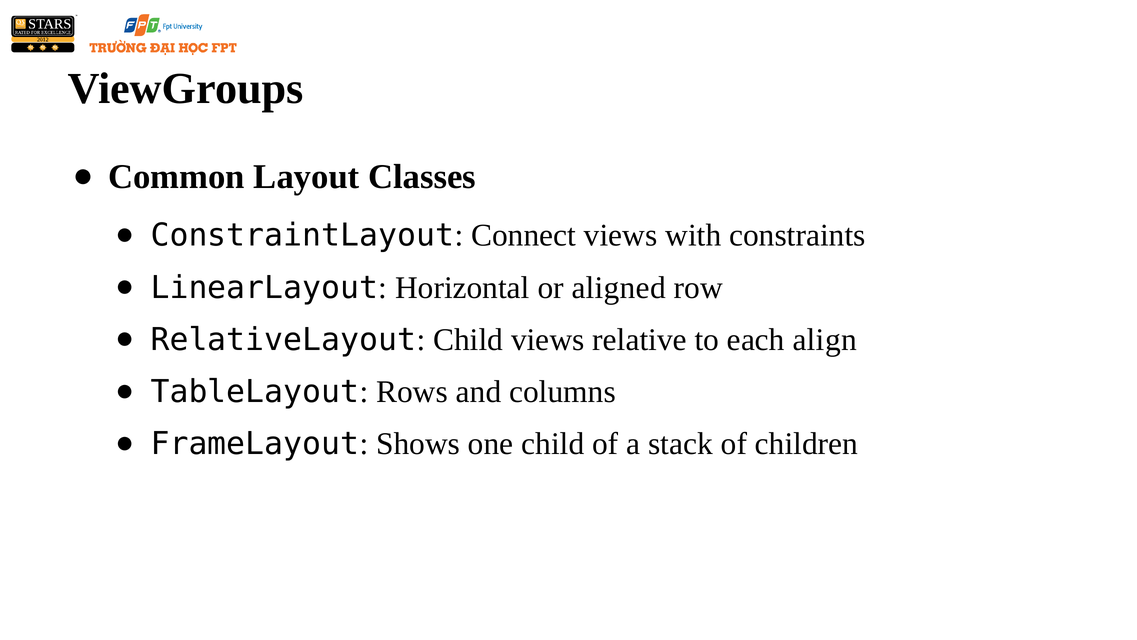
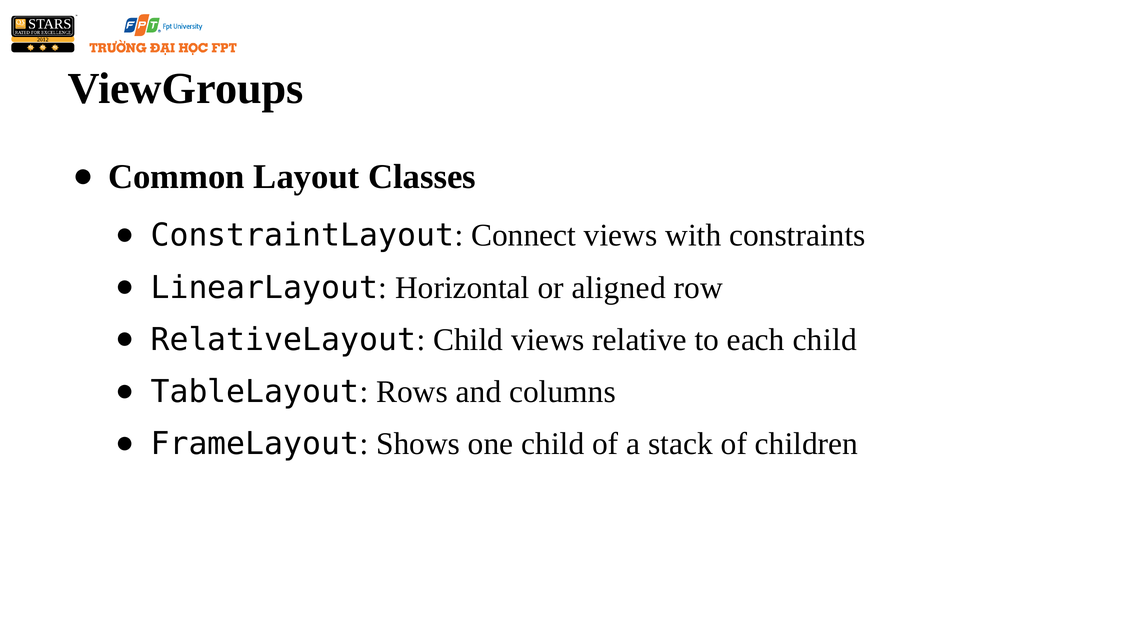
each align: align -> child (825, 340)
